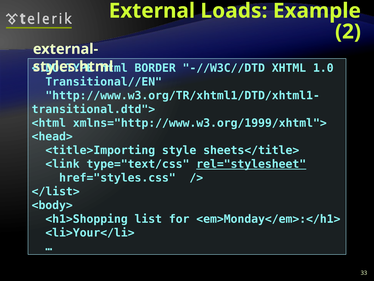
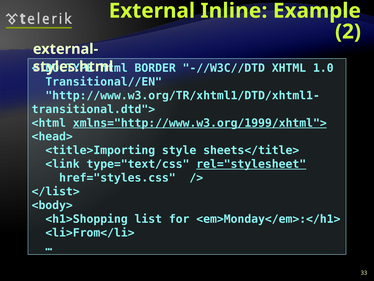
Loads: Loads -> Inline (234, 11)
xmlns="http://www.w3.org/1999/xhtml"> underline: none -> present (200, 123)
<li>Your</li>: <li>Your</li> -> <li>From</li> (90, 232)
